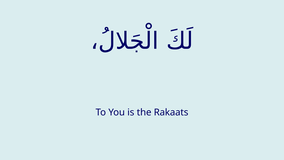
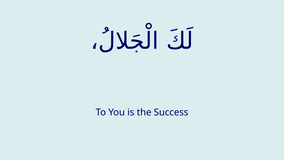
Rakaats: Rakaats -> Success (171, 112)
